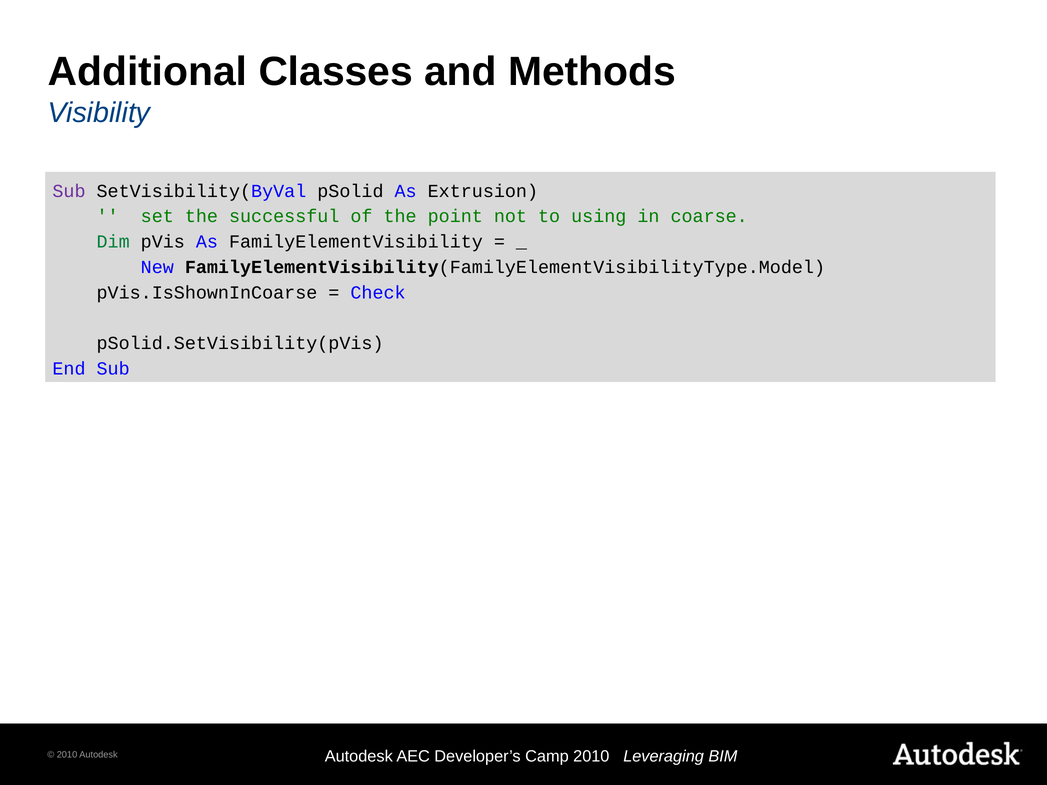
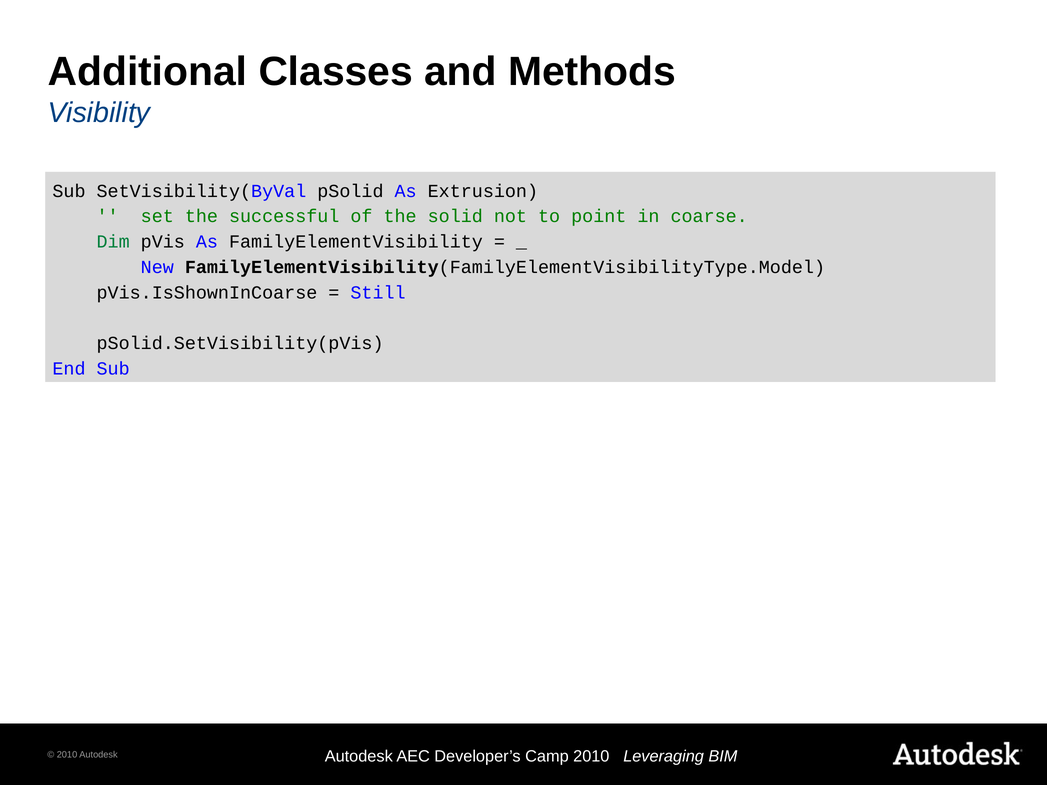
Sub colour: purple -> black (69, 191)
point: point -> solid (455, 216)
using: using -> point (599, 216)
Check: Check -> Still (378, 293)
